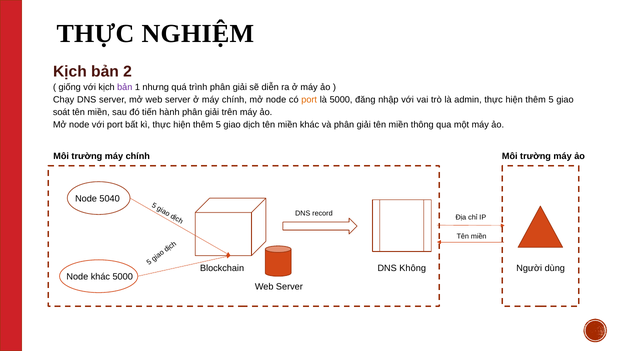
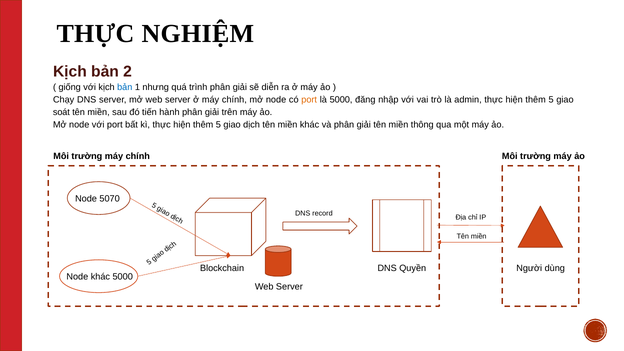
bản colour: purple -> blue (125, 87)
5040: 5040 -> 5070 (110, 199)
Không: Không -> Quyền (413, 268)
